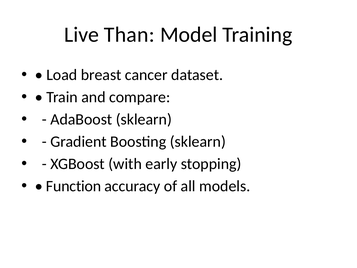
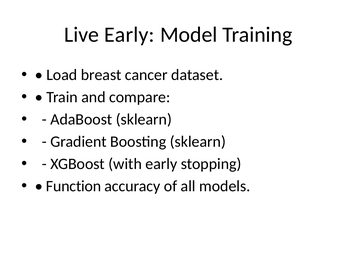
Live Than: Than -> Early (129, 35)
